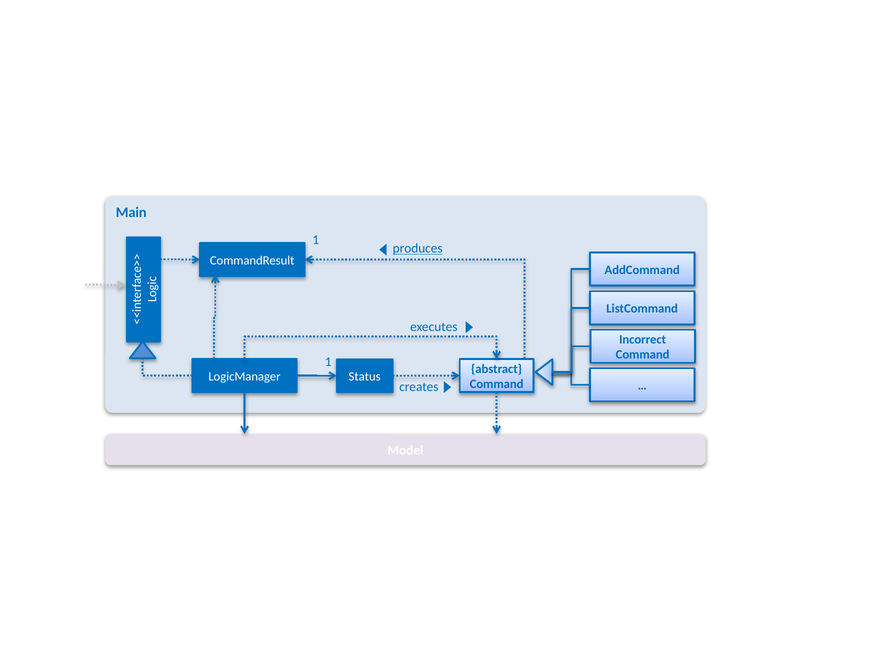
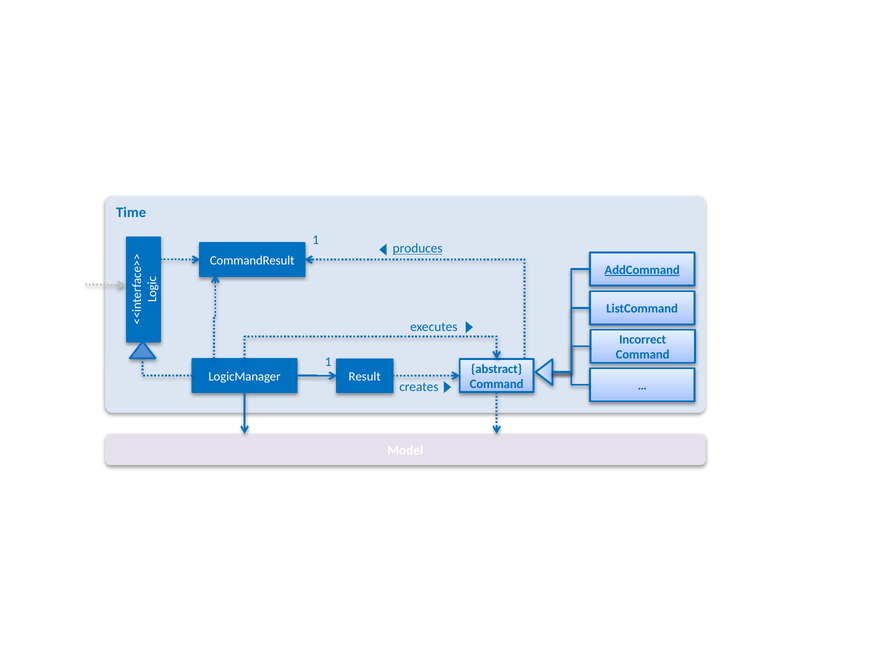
Main: Main -> Time (131, 213)
AddCommand underline: none -> present (642, 270)
Status: Status -> Result (365, 377)
